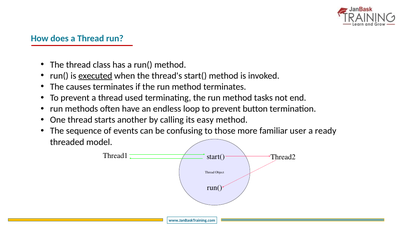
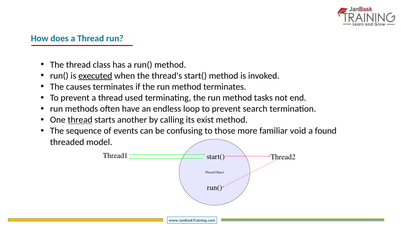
button: button -> search (255, 109)
thread underline: none -> present (80, 120)
easy: easy -> exist (205, 120)
user: user -> void (298, 131)
ready: ready -> found (326, 131)
